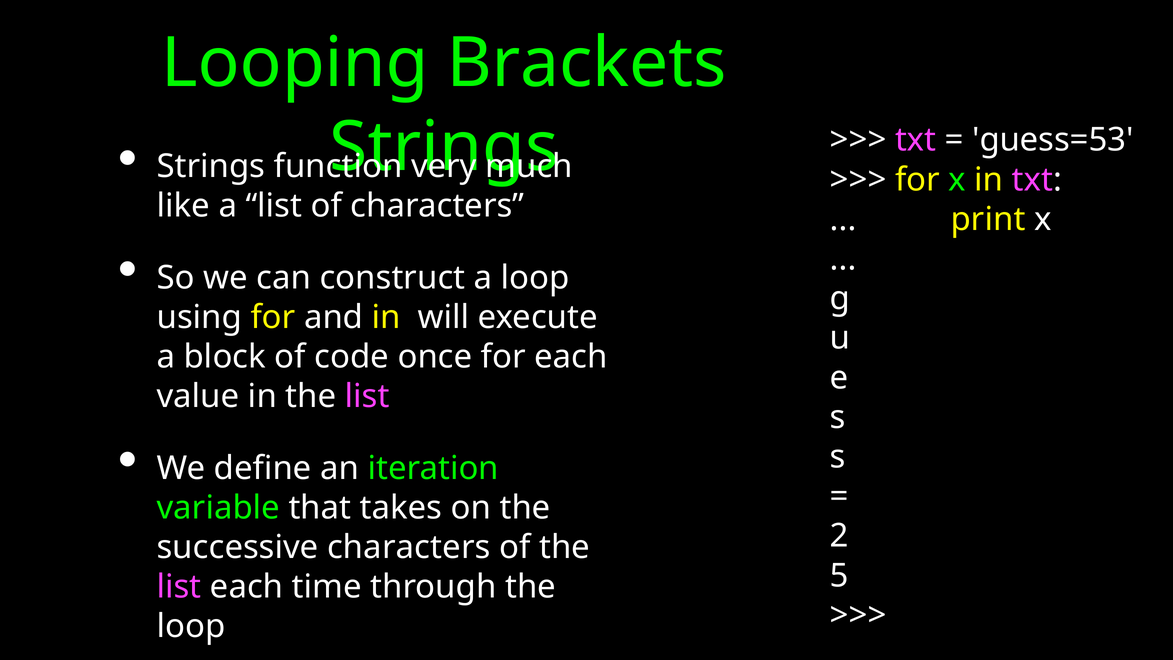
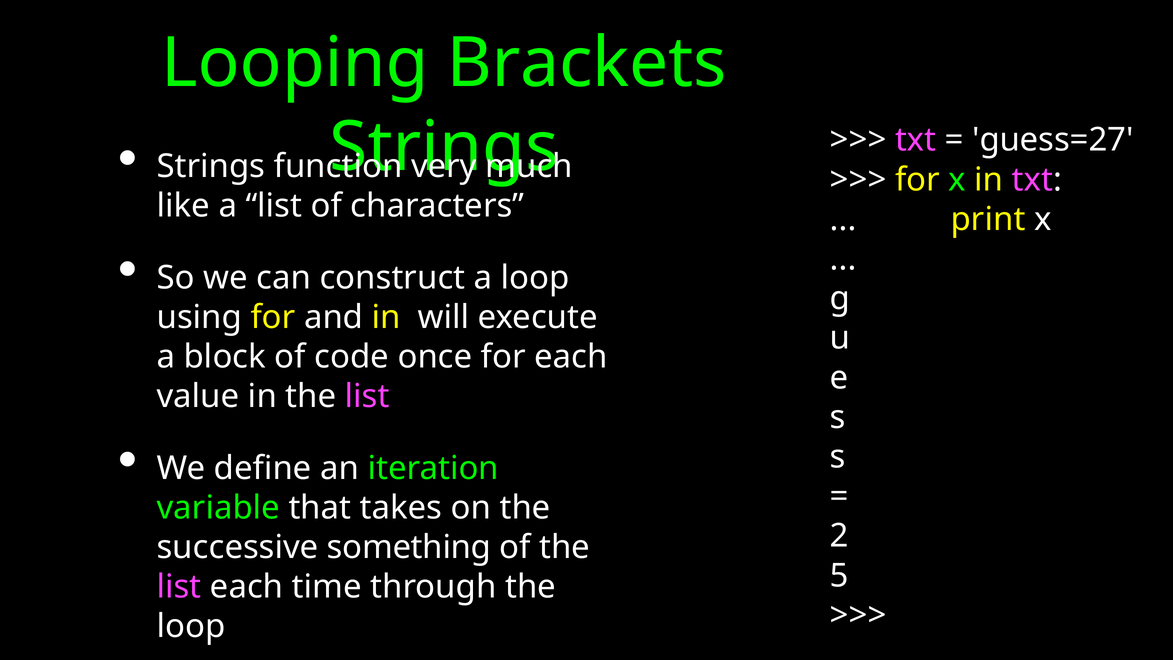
guess=53: guess=53 -> guess=27 (1053, 140)
successive characters: characters -> something (409, 547)
